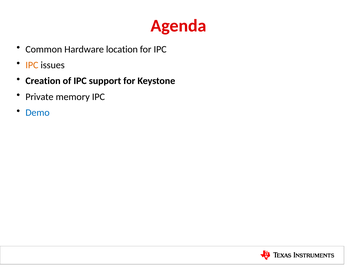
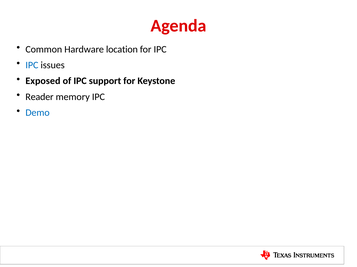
IPC colour: orange -> blue (32, 65)
Creation: Creation -> Exposed (43, 81)
Private: Private -> Reader (39, 97)
